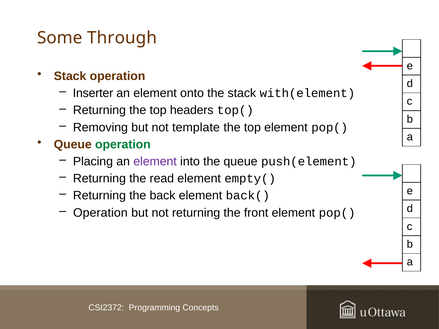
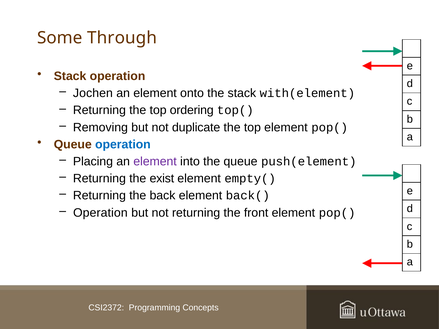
Inserter: Inserter -> Jochen (93, 93)
headers: headers -> ordering (192, 110)
template: template -> duplicate (196, 127)
operation colour: green -> blue (123, 145)
read: read -> exist (162, 179)
